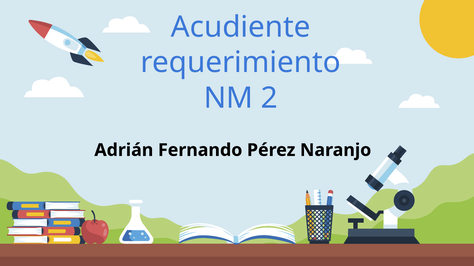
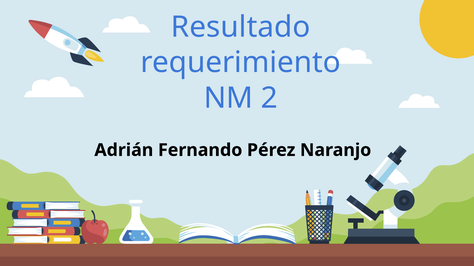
Acudiente: Acudiente -> Resultado (241, 27)
